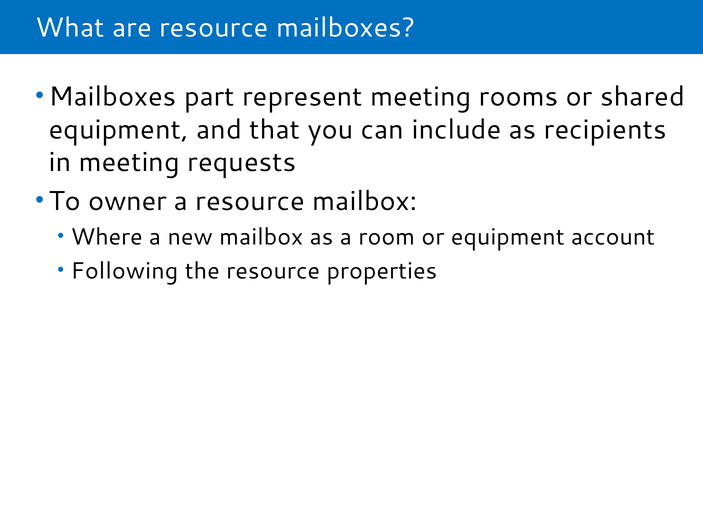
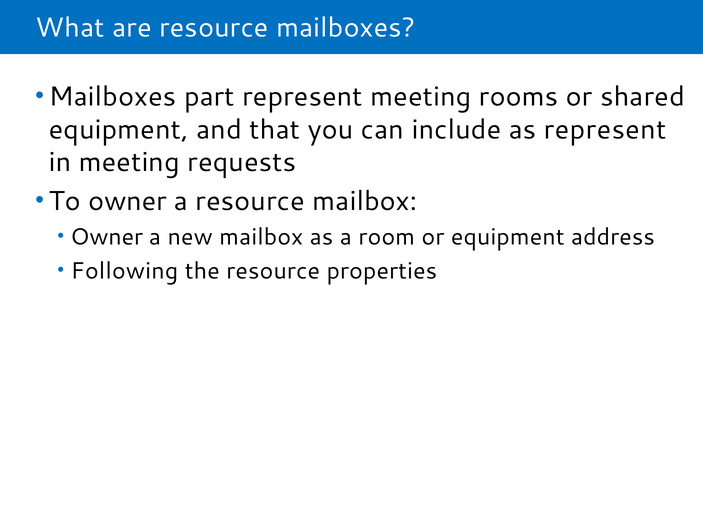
as recipients: recipients -> represent (605, 130)
Where: Where -> Owner (107, 237)
account: account -> address (613, 237)
